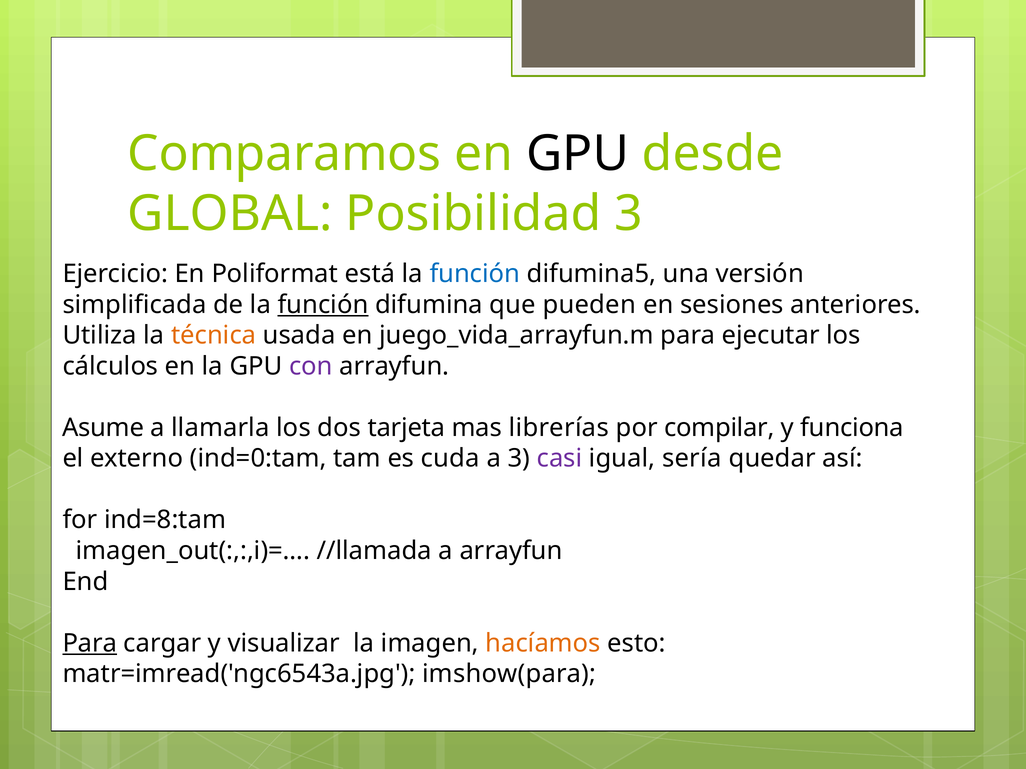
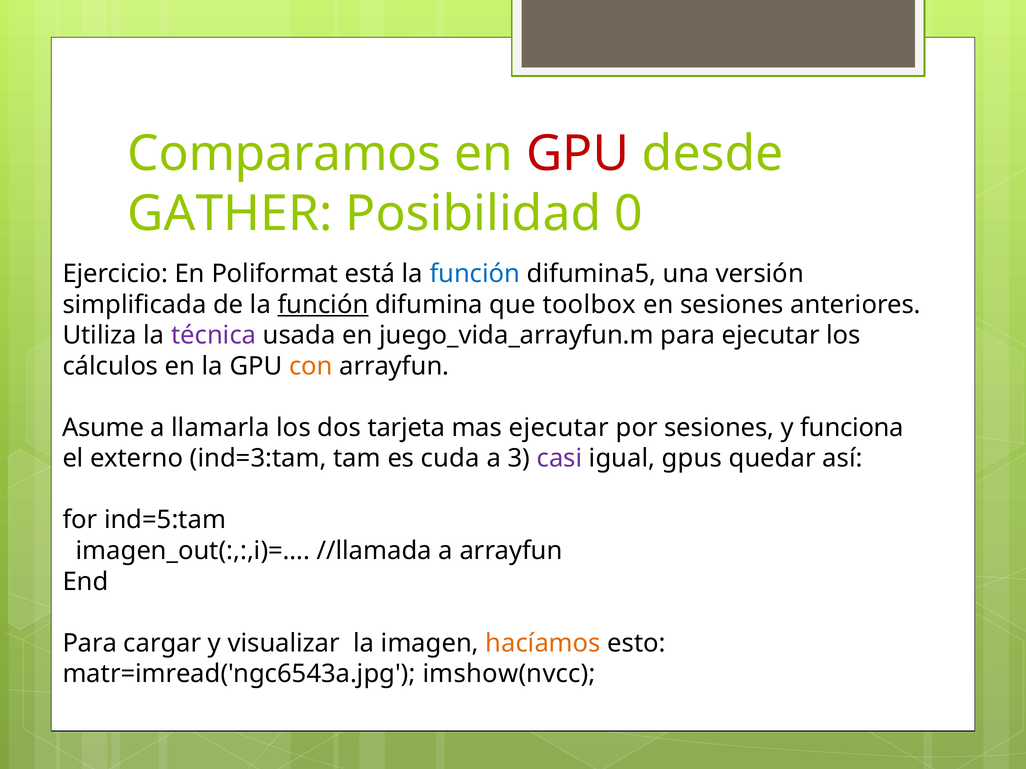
GPU colour: black -> red (577, 154)
GLOBAL: GLOBAL -> GATHER (230, 214)
Posibilidad 3: 3 -> 0 (628, 214)
pueden: pueden -> toolbox (589, 305)
técnica colour: orange -> purple (214, 336)
con colour: purple -> orange (311, 366)
mas librerías: librerías -> ejecutar (559, 428)
por compilar: compilar -> sesiones (719, 428)
ind=0:tam: ind=0:tam -> ind=3:tam (258, 459)
sería: sería -> gpus (692, 459)
ind=8:tam: ind=8:tam -> ind=5:tam (165, 520)
Para underline: present -> none (90, 643)
imshow(para: imshow(para -> imshow(nvcc (509, 674)
